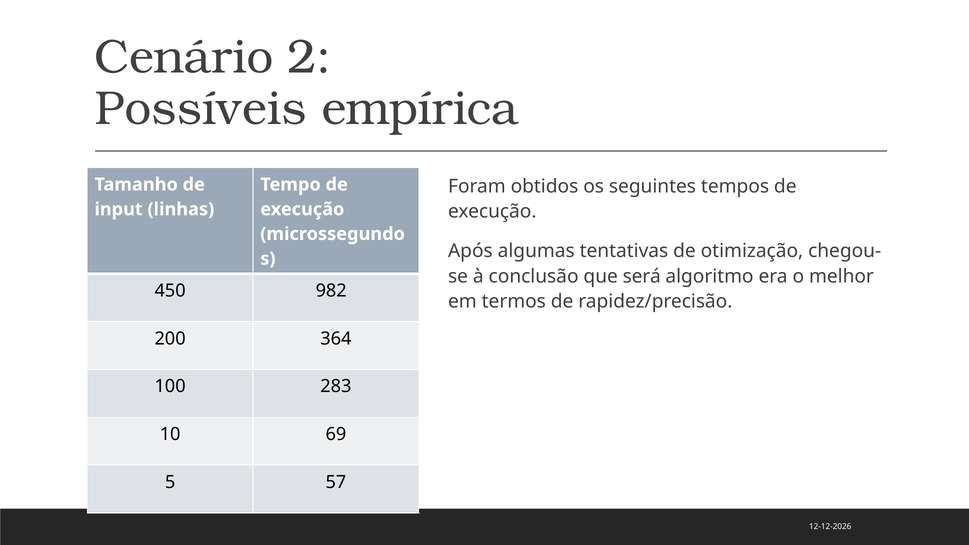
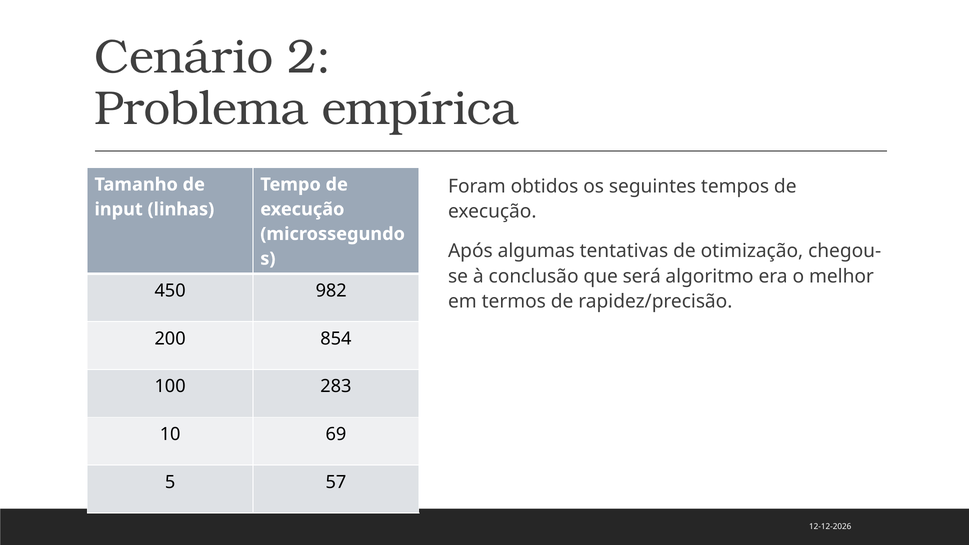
Possíveis: Possíveis -> Problema (201, 109)
364: 364 -> 854 (336, 339)
